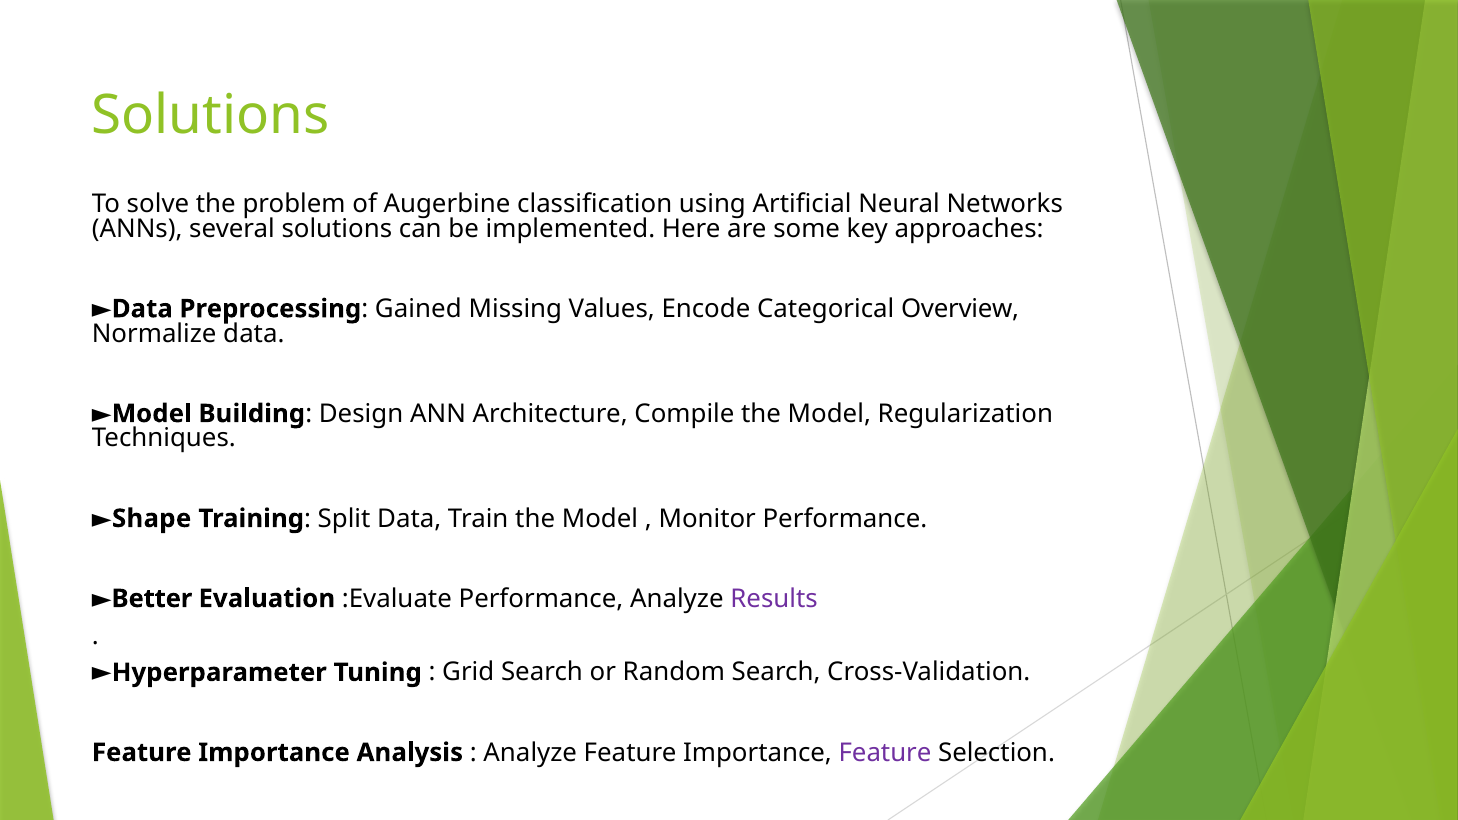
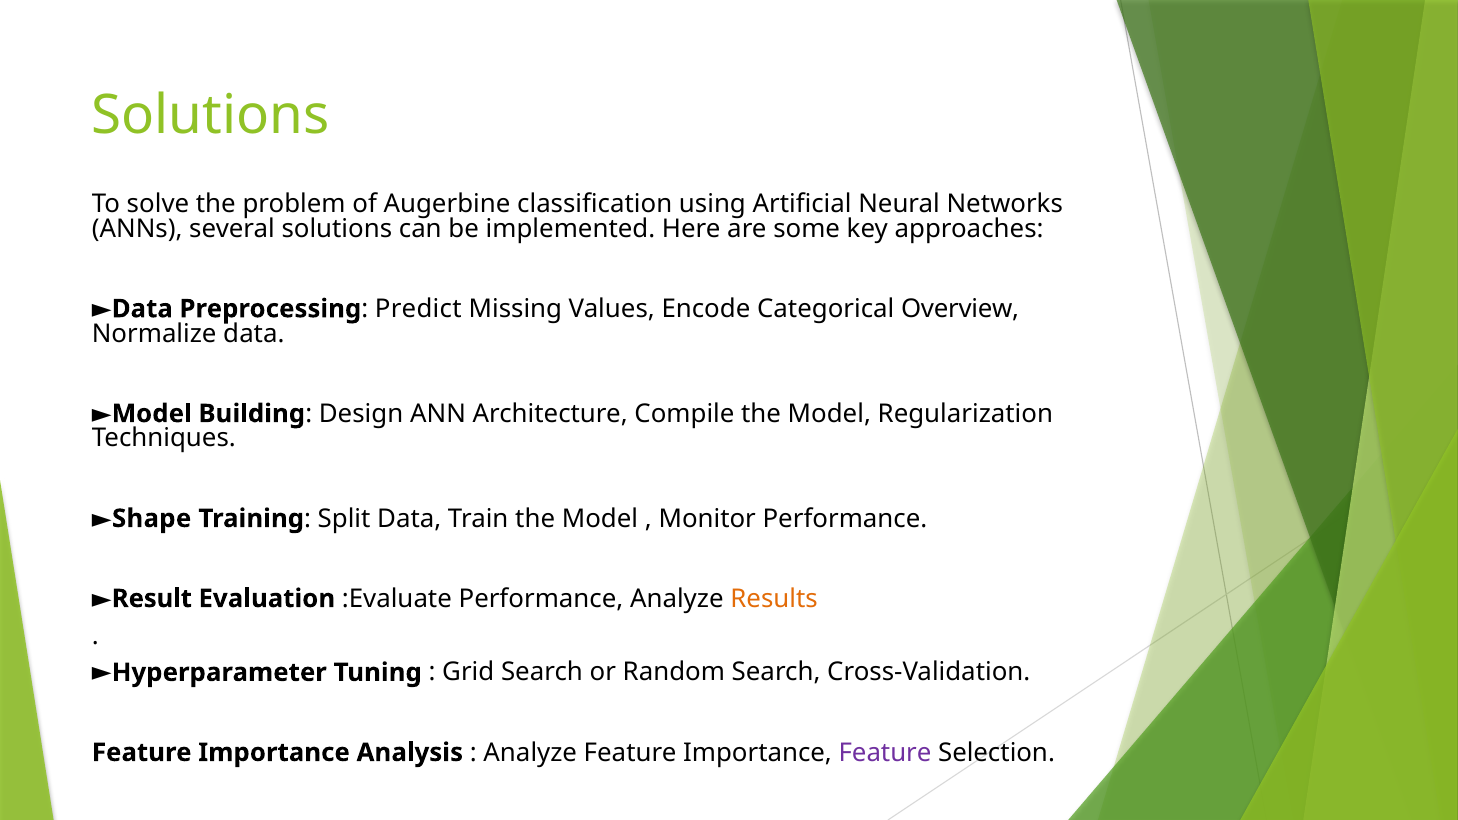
Gained: Gained -> Predict (418, 309)
Better: Better -> Result (152, 599)
Results colour: purple -> orange (774, 599)
